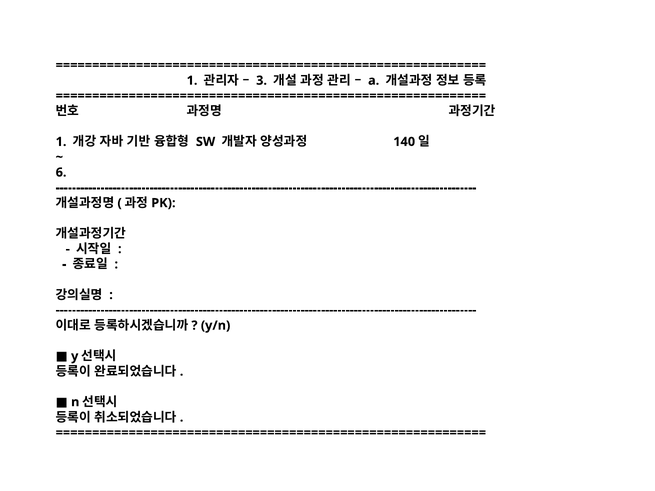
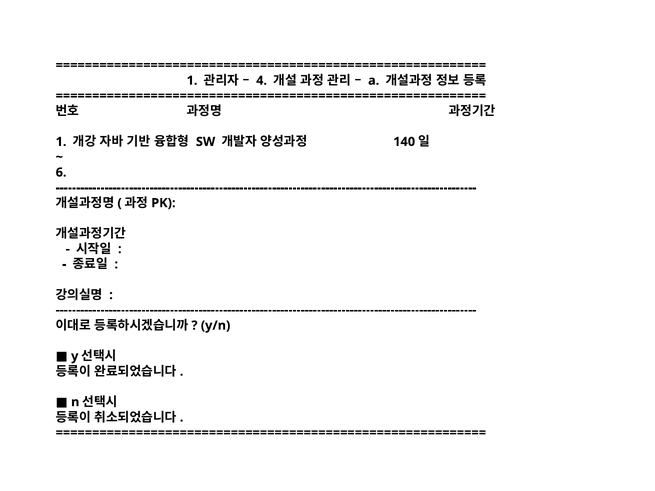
3: 3 -> 4 (262, 81)
